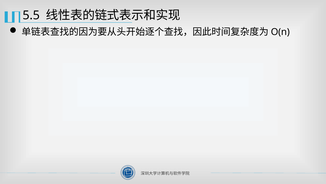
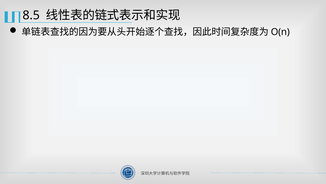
5.5: 5.5 -> 8.5 (31, 15)
